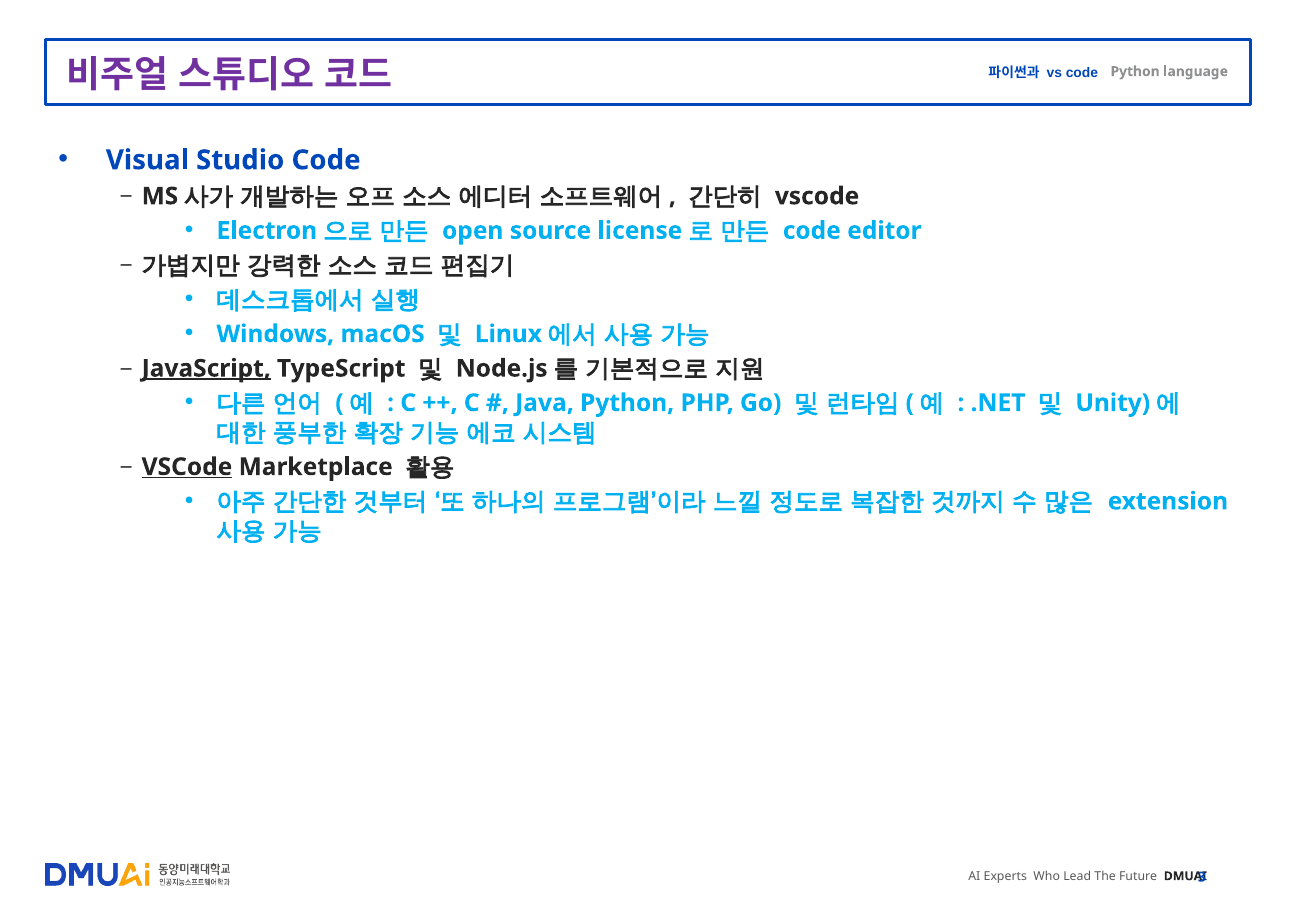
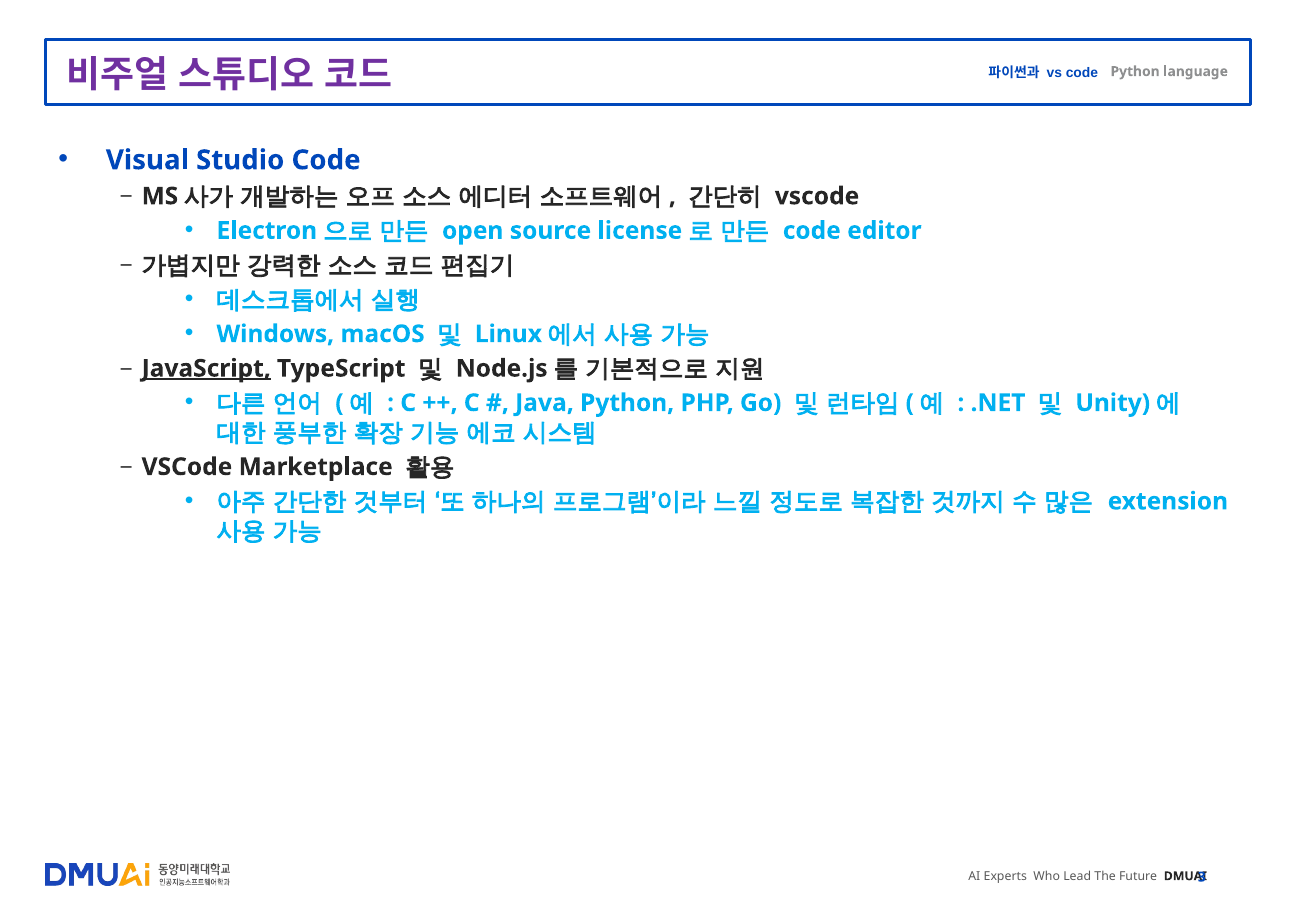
VSCode underline: present -> none (187, 467)
